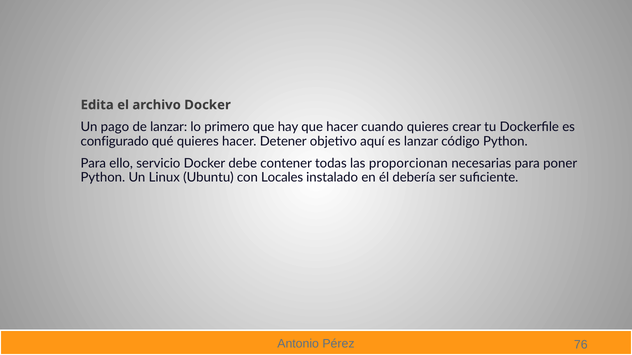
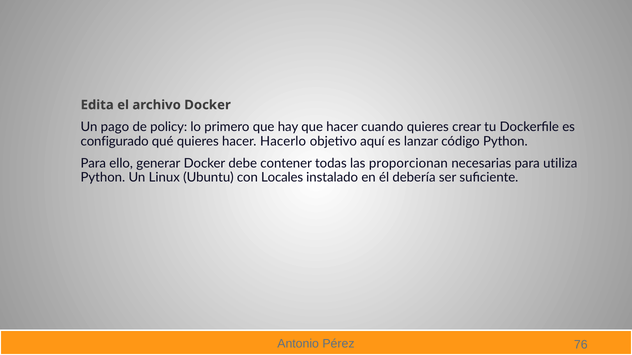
de lanzar: lanzar -> policy (169, 127)
Detener: Detener -> Hacerlo (283, 141)
servicio: servicio -> generar (158, 164)
poner: poner -> utiliza (560, 164)
